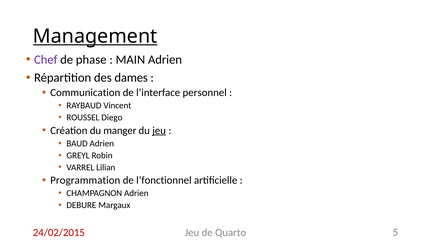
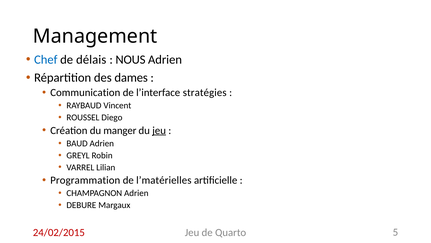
Management underline: present -> none (95, 36)
Chef colour: purple -> blue (46, 59)
phase: phase -> délais (91, 59)
MAIN: MAIN -> NOUS (131, 59)
personnel: personnel -> stratégies (205, 92)
l’fonctionnel: l’fonctionnel -> l’matérielles (164, 180)
